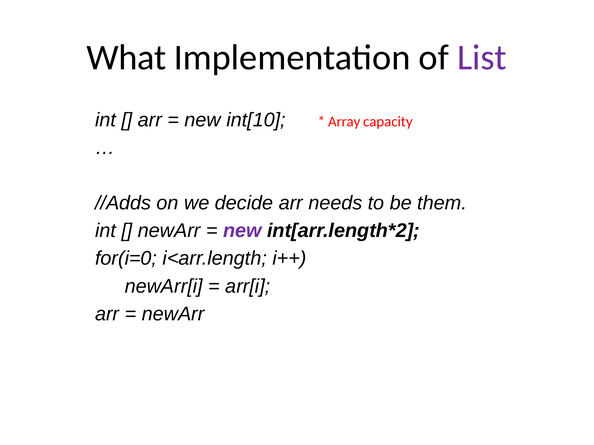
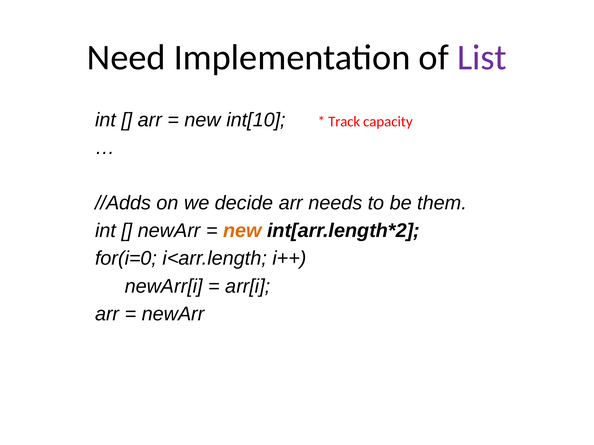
What: What -> Need (126, 58)
Array: Array -> Track (344, 122)
new colour: purple -> orange (242, 231)
